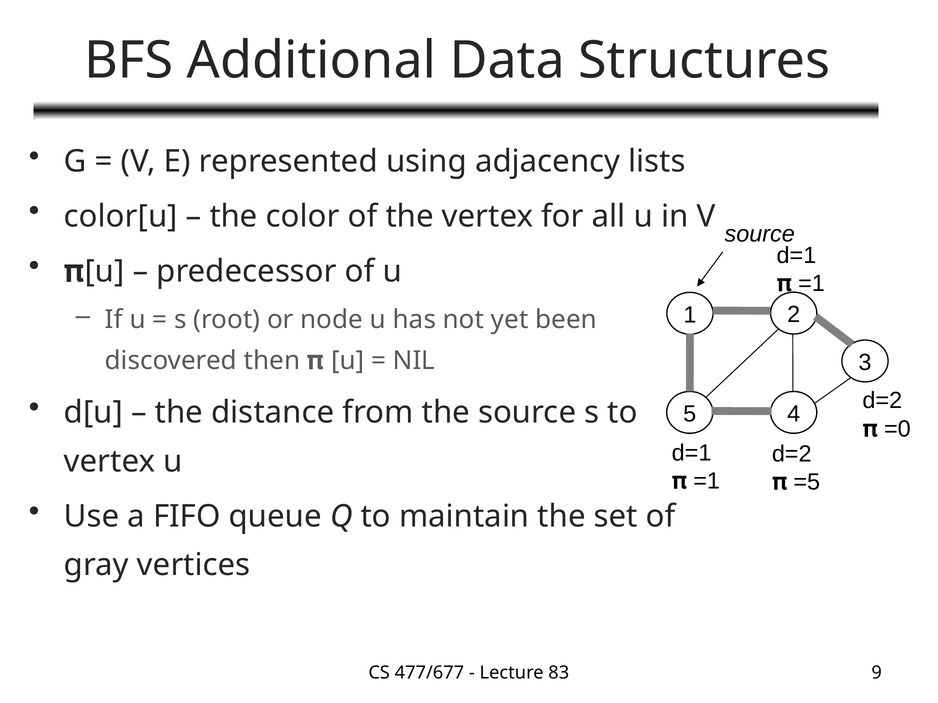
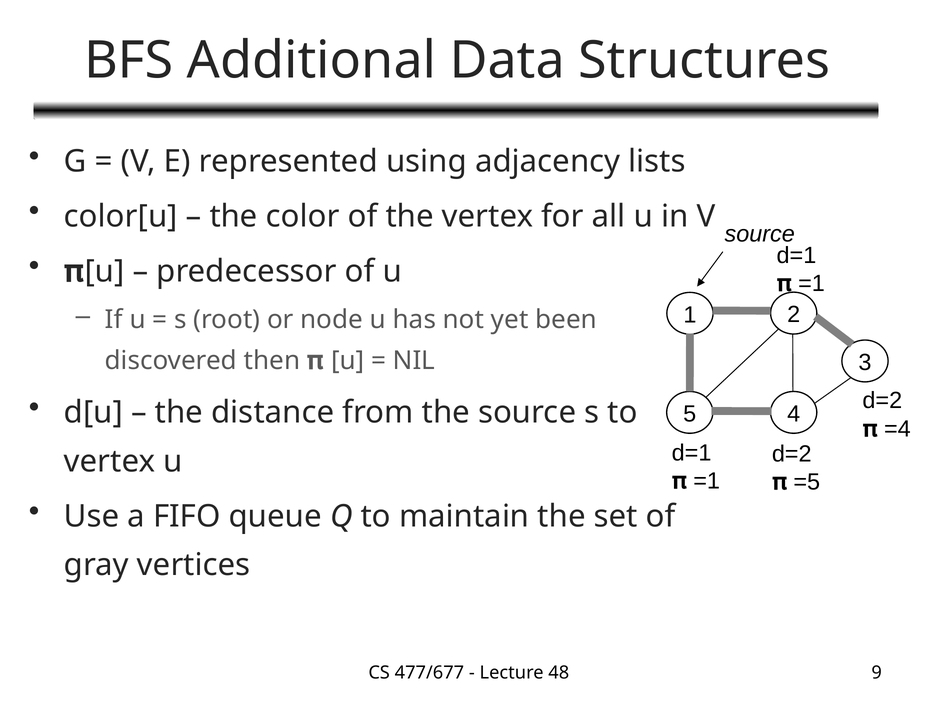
=0: =0 -> =4 (897, 429)
83: 83 -> 48 (559, 673)
